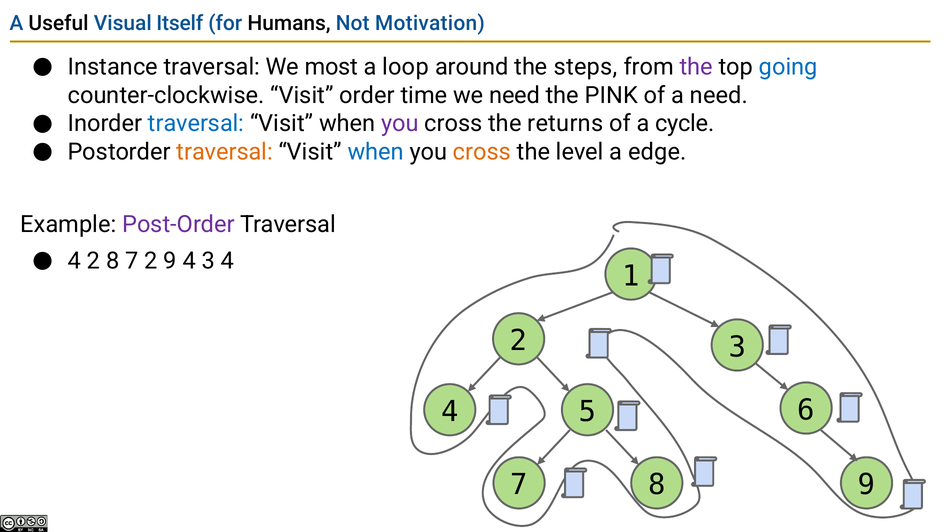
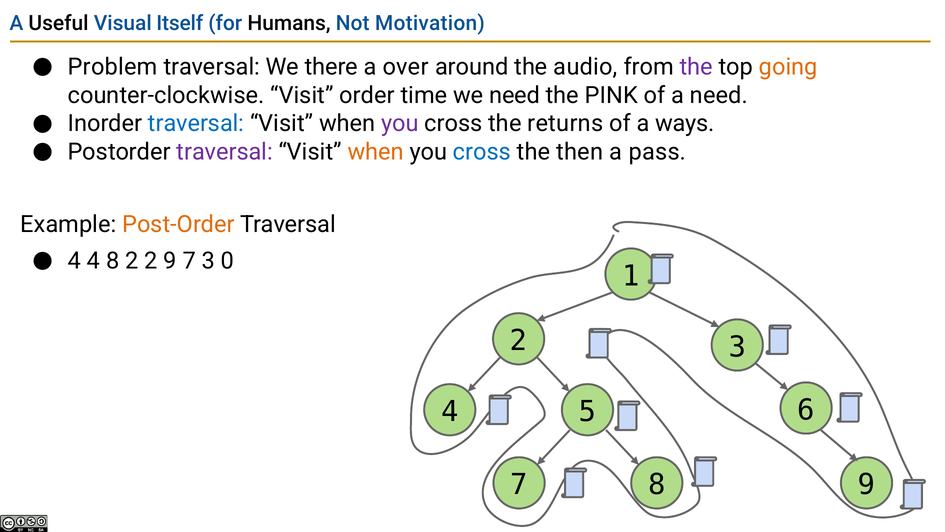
Instance: Instance -> Problem (113, 67)
most: most -> there (331, 67)
loop: loop -> over (406, 67)
steps: steps -> audio (586, 67)
going colour: blue -> orange (788, 67)
cycle: cycle -> ways (685, 124)
traversal colour: orange -> purple (225, 152)
when colour: blue -> orange (376, 152)
cross colour: orange -> blue (482, 152)
level: level -> then (580, 152)
edge: edge -> pass (657, 152)
Post-Order colour: purple -> orange (178, 224)
2: 2 -> 4 (93, 261)
8 7: 7 -> 2 (132, 261)
9 4: 4 -> 7 (189, 261)
3 4: 4 -> 0 (227, 261)
